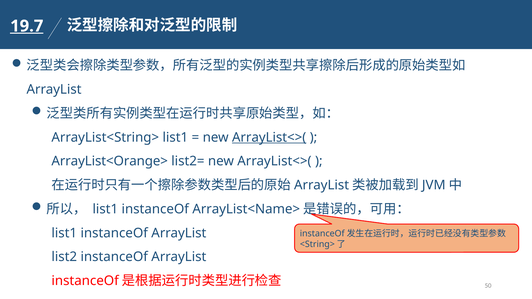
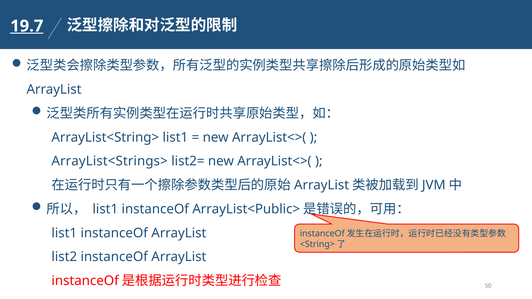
ArrayList<>( underline: present -> none (269, 137)
ArrayList<Orange>: ArrayList<Orange> -> ArrayList<Strings> (110, 161)
ArrayList<Name>: ArrayList<Name> -> ArrayList<Public> (246, 209)
